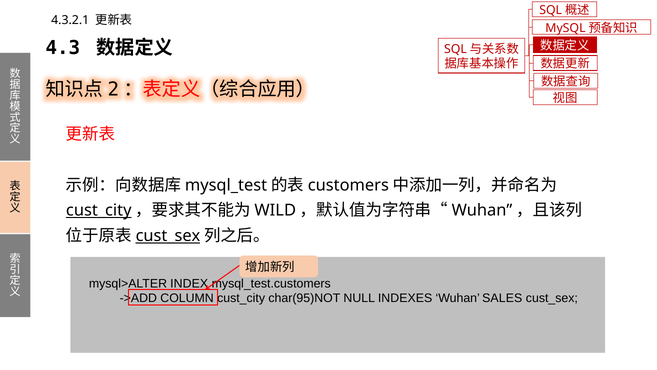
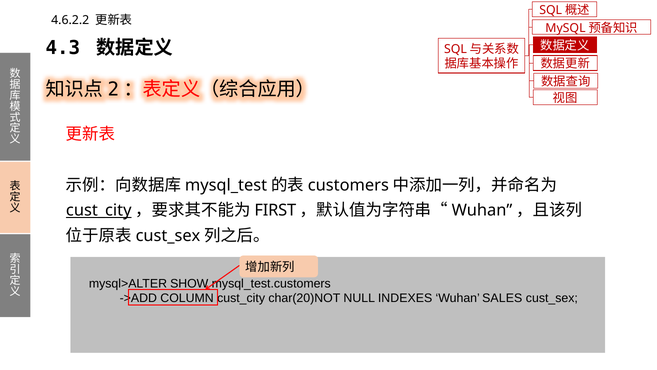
4.3.2.1: 4.3.2.1 -> 4.6.2.2 (70, 20)
WILD: WILD -> FIRST (275, 210)
cust_sex underline: present -> none (168, 236)
INDEX: INDEX -> SHOW (189, 283)
char(95)NOT: char(95)NOT -> char(20)NOT (304, 298)
